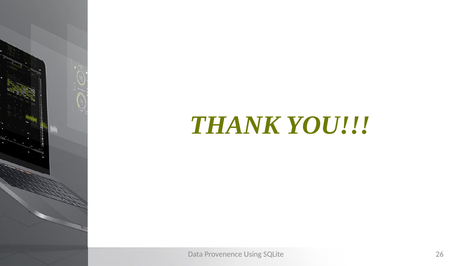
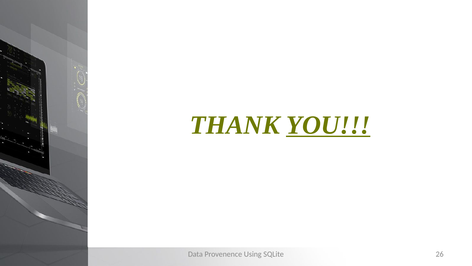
YOU underline: none -> present (328, 125)
